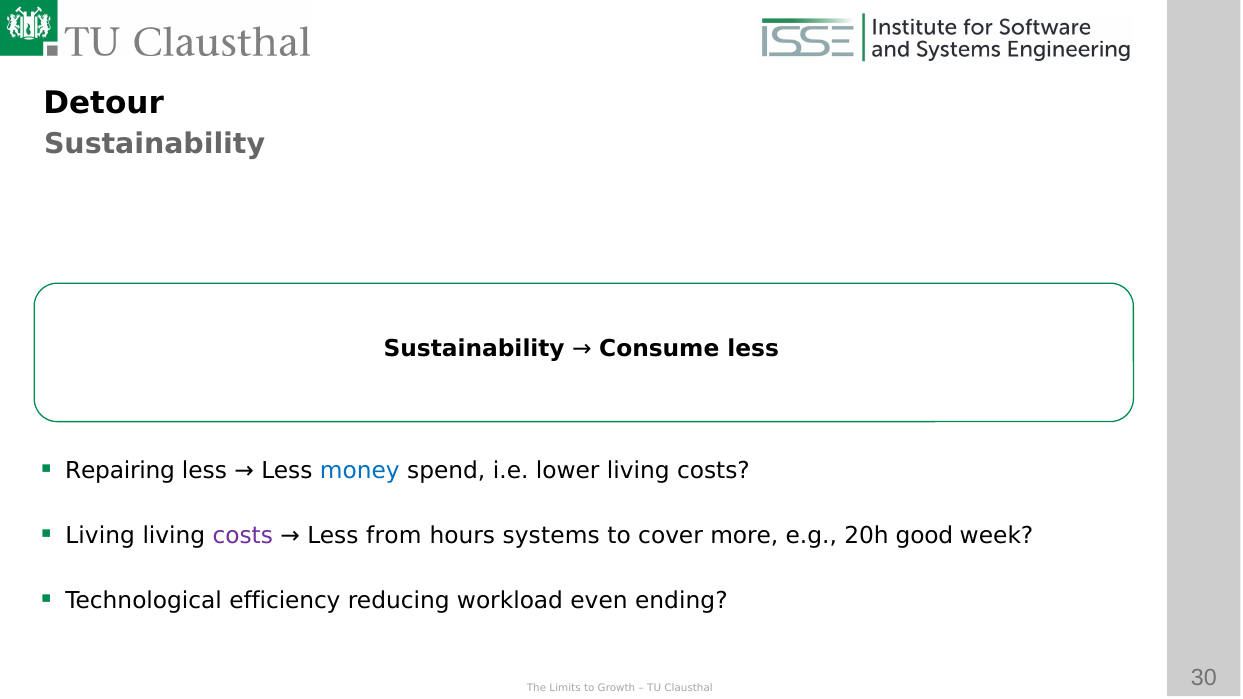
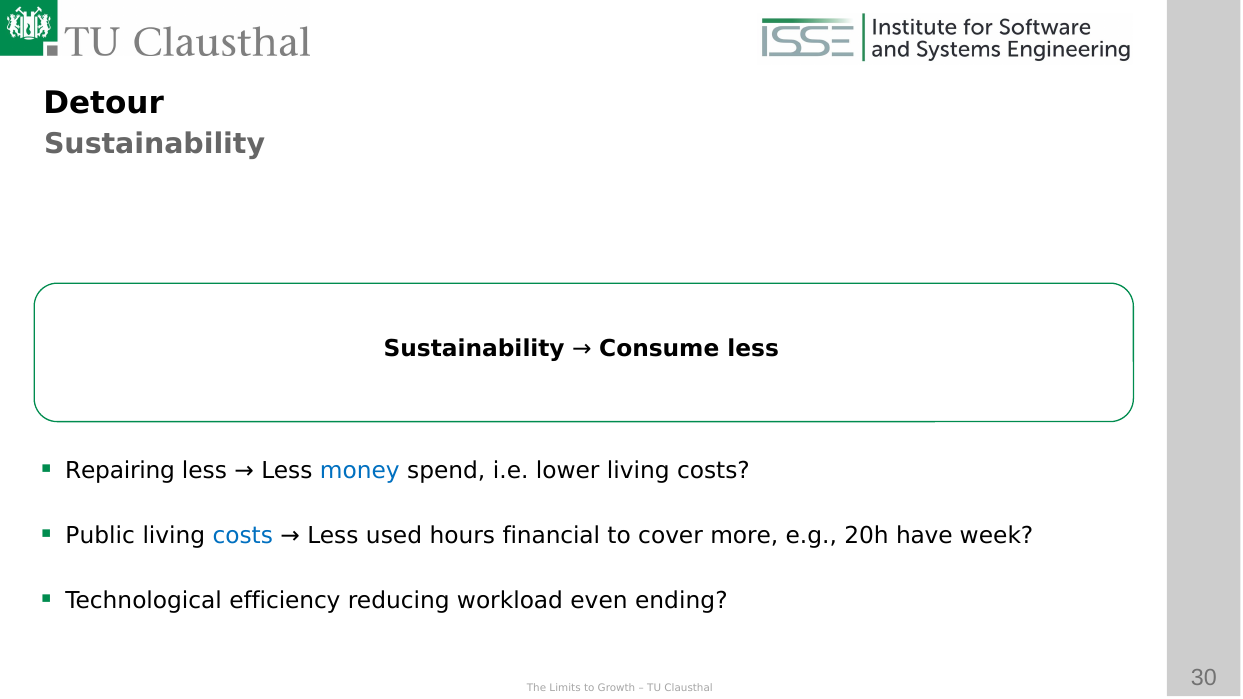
Living: Living -> Public (100, 536)
costs colour: purple -> blue (243, 536)
from: from -> used (394, 536)
systems: systems -> financial (551, 536)
good: good -> have (924, 536)
